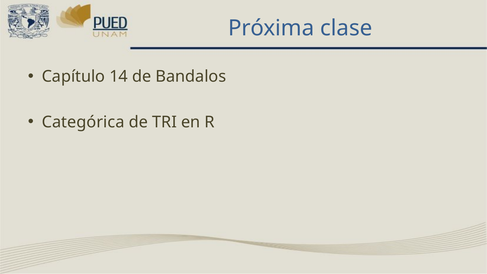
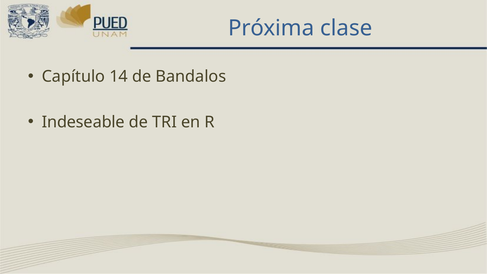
Categórica: Categórica -> Indeseable (83, 122)
